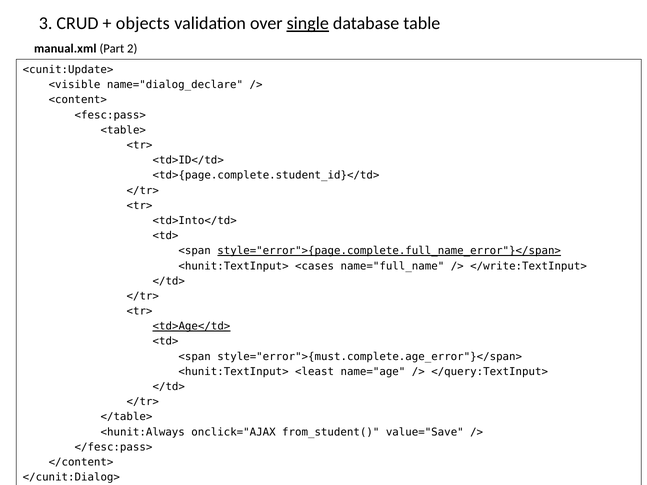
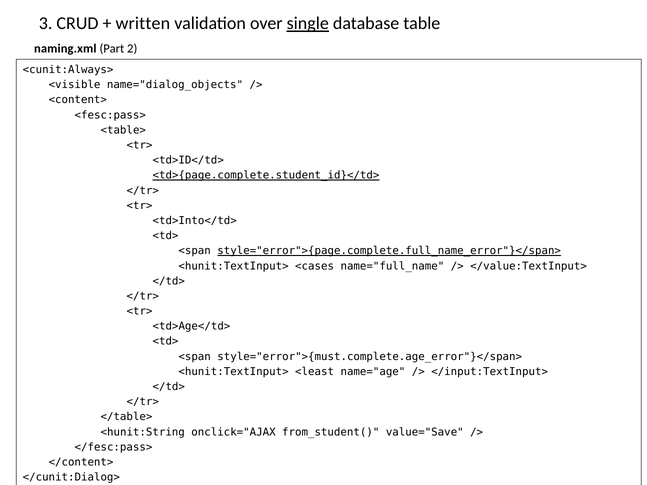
objects: objects -> written (143, 24)
manual.xml: manual.xml -> naming.xml (65, 48)
<cunit:Update>: <cunit:Update> -> <cunit:Always> (68, 70)
name="dialog_declare: name="dialog_declare -> name="dialog_objects (175, 85)
<td>{page.complete.student_id}</td> underline: none -> present (266, 175)
</write:TextInput>: </write:TextInput> -> </value:TextInput> (529, 266)
<td>Age</td> underline: present -> none (191, 327)
</query:TextInput>: </query:TextInput> -> </input:TextInput> (490, 372)
<hunit:Always: <hunit:Always -> <hunit:String (143, 432)
